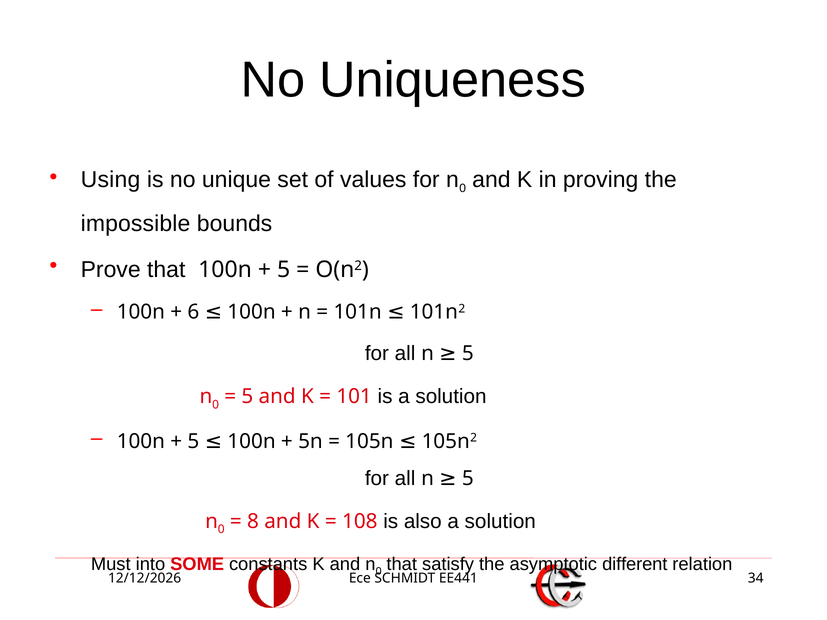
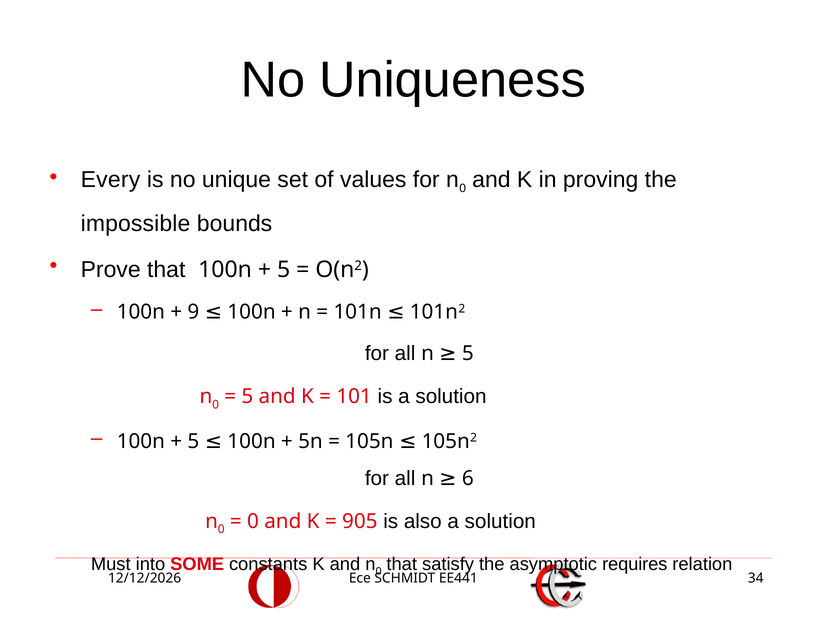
Using: Using -> Every (111, 179)
6: 6 -> 9 (193, 312)
5: 5 -> 6 (468, 479)
8: 8 -> 0 (253, 522)
108: 108 -> 905 (360, 522)
different: different -> requires (635, 565)
